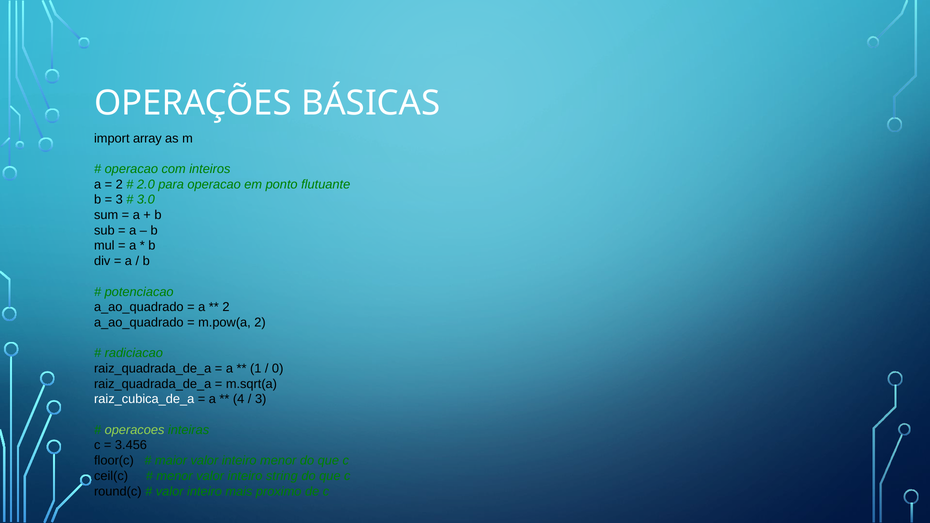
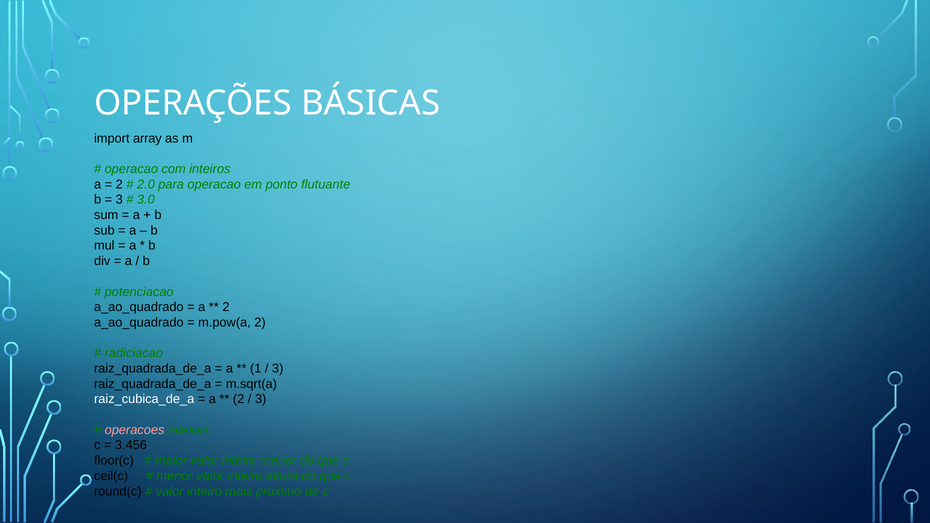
0: 0 -> 3 (278, 369)
4: 4 -> 2 (239, 399)
operacoes colour: light green -> pink (135, 430)
string: string -> altura (282, 476)
